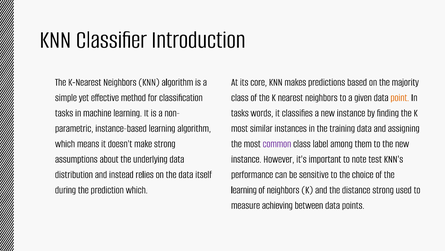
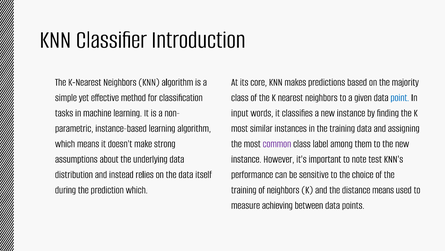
point colour: orange -> blue (400, 97)
tasks: tasks -> input (240, 112)
learning: learning -> training (244, 189)
distance strong: strong -> means (383, 189)
